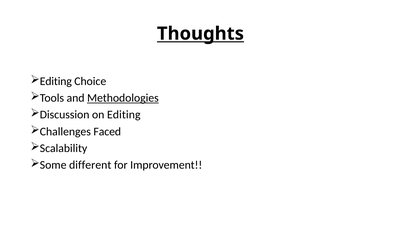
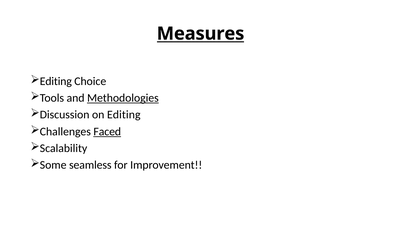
Thoughts: Thoughts -> Measures (201, 34)
Faced underline: none -> present (107, 132)
different: different -> seamless (90, 165)
